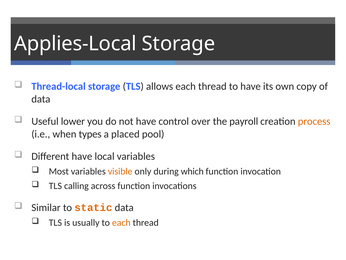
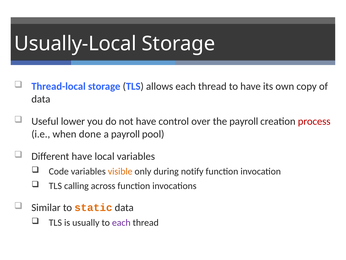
Applies-Local: Applies-Local -> Usually-Local (75, 44)
process colour: orange -> red (314, 121)
types: types -> done (90, 134)
a placed: placed -> payroll (125, 134)
Most: Most -> Code (59, 171)
which: which -> notify (192, 171)
each colour: orange -> purple (121, 222)
